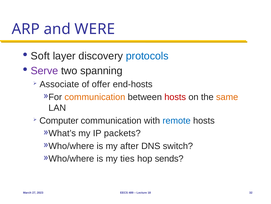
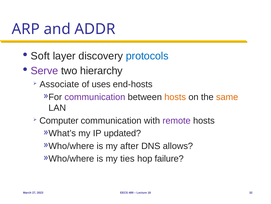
WERE: WERE -> ADDR (95, 29)
spanning: spanning -> hierarchy (101, 71)
offer: offer -> uses (101, 84)
communication colour: orange -> purple (95, 97)
hosts colour: red -> orange (175, 97)
remote colour: blue -> purple (177, 120)
packets: packets -> updated (122, 133)
switch: switch -> allows (178, 145)
sends: sends -> failure (169, 158)
